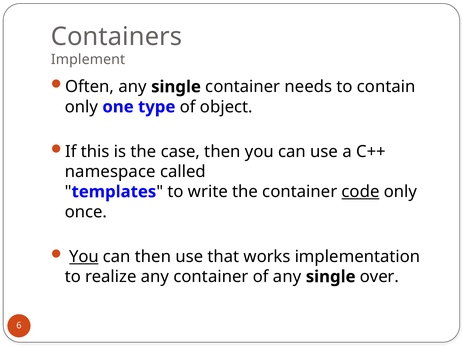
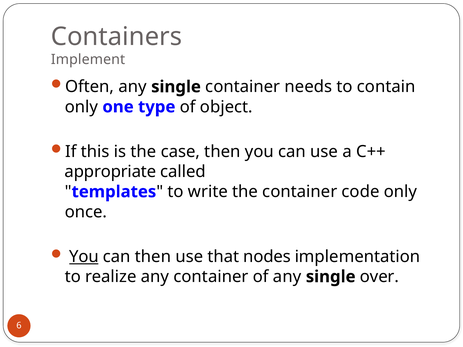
namespace: namespace -> appropriate (110, 172)
code underline: present -> none (361, 192)
works: works -> nodes (267, 257)
